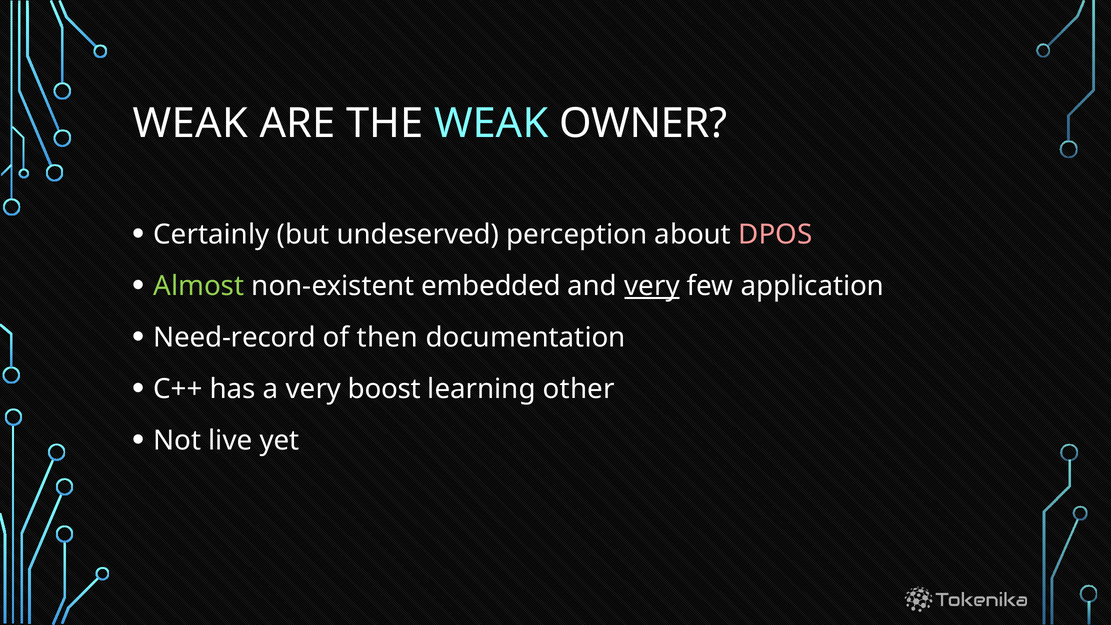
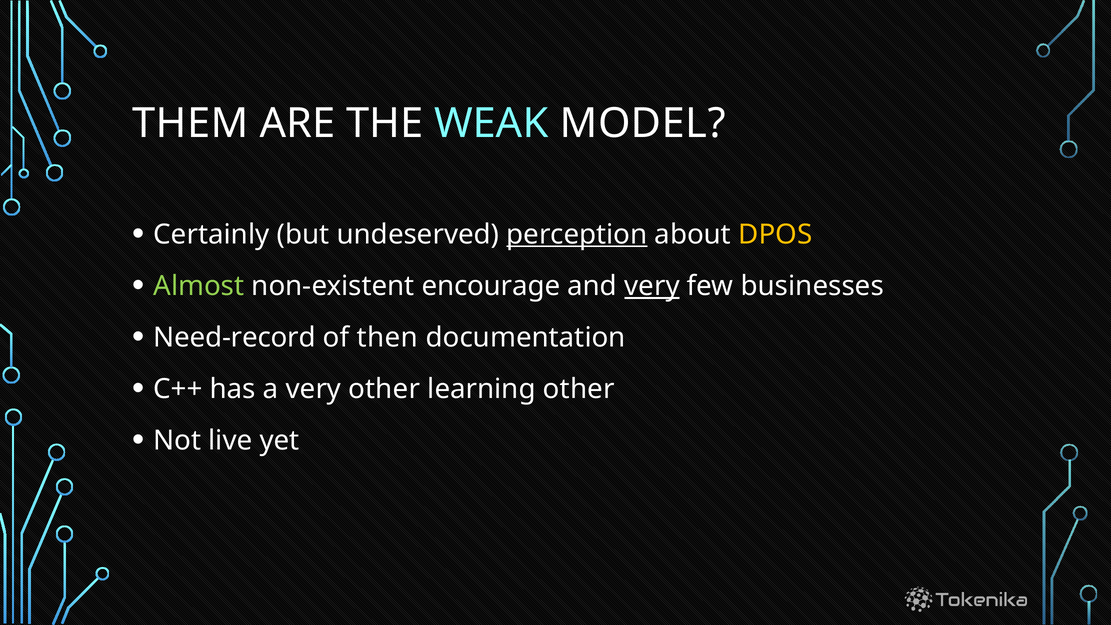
WEAK: WEAK -> THEM (190, 123)
OWNER: OWNER -> MODEL (643, 123)
perception underline: none -> present (577, 234)
DPOS colour: pink -> yellow (775, 234)
embedded: embedded -> encourage (491, 286)
application: application -> businesses (812, 286)
very boost: boost -> other (384, 389)
